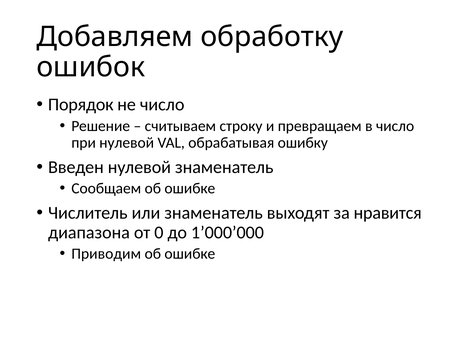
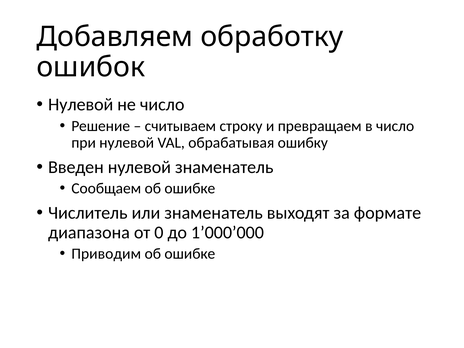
Порядок: Порядок -> Нулевой (81, 105)
нравится: нравится -> формате (388, 213)
